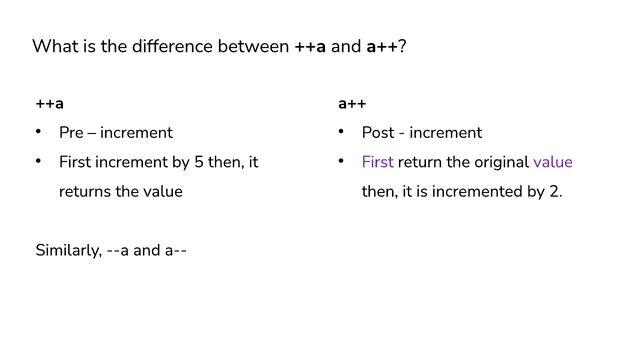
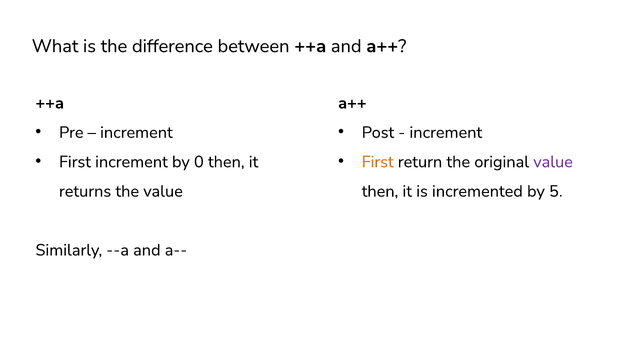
5: 5 -> 0 (199, 162)
First colour: purple -> orange (378, 162)
2: 2 -> 5 (556, 191)
